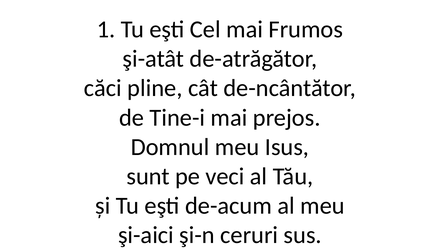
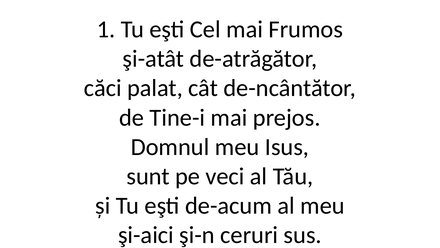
pline: pline -> palat (155, 88)
